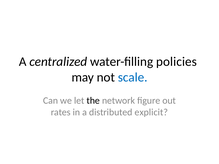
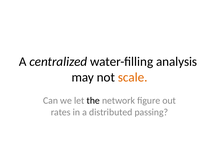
policies: policies -> analysis (177, 62)
scale colour: blue -> orange (133, 77)
explicit: explicit -> passing (151, 112)
